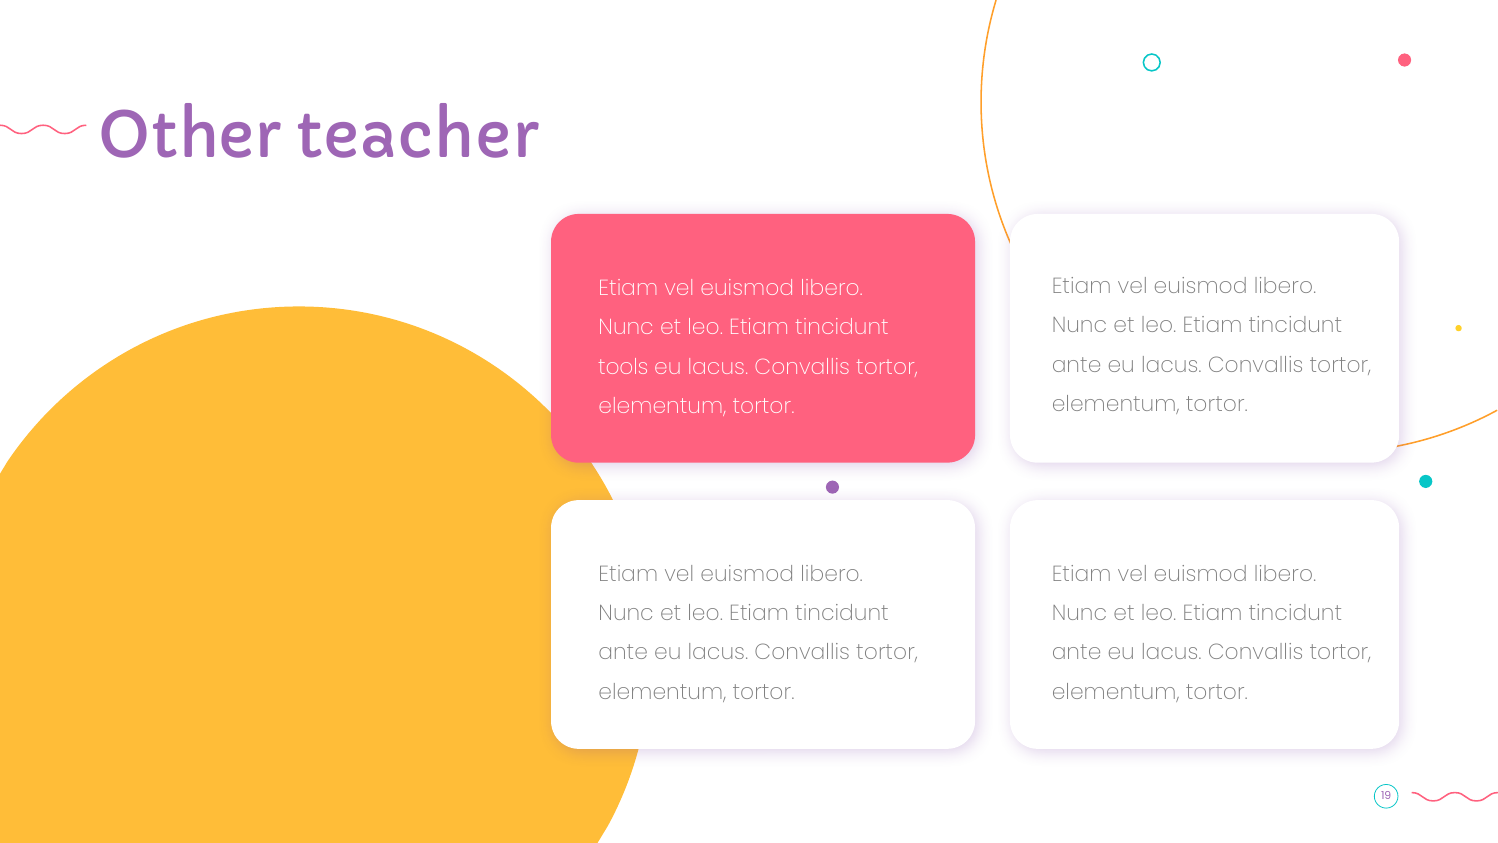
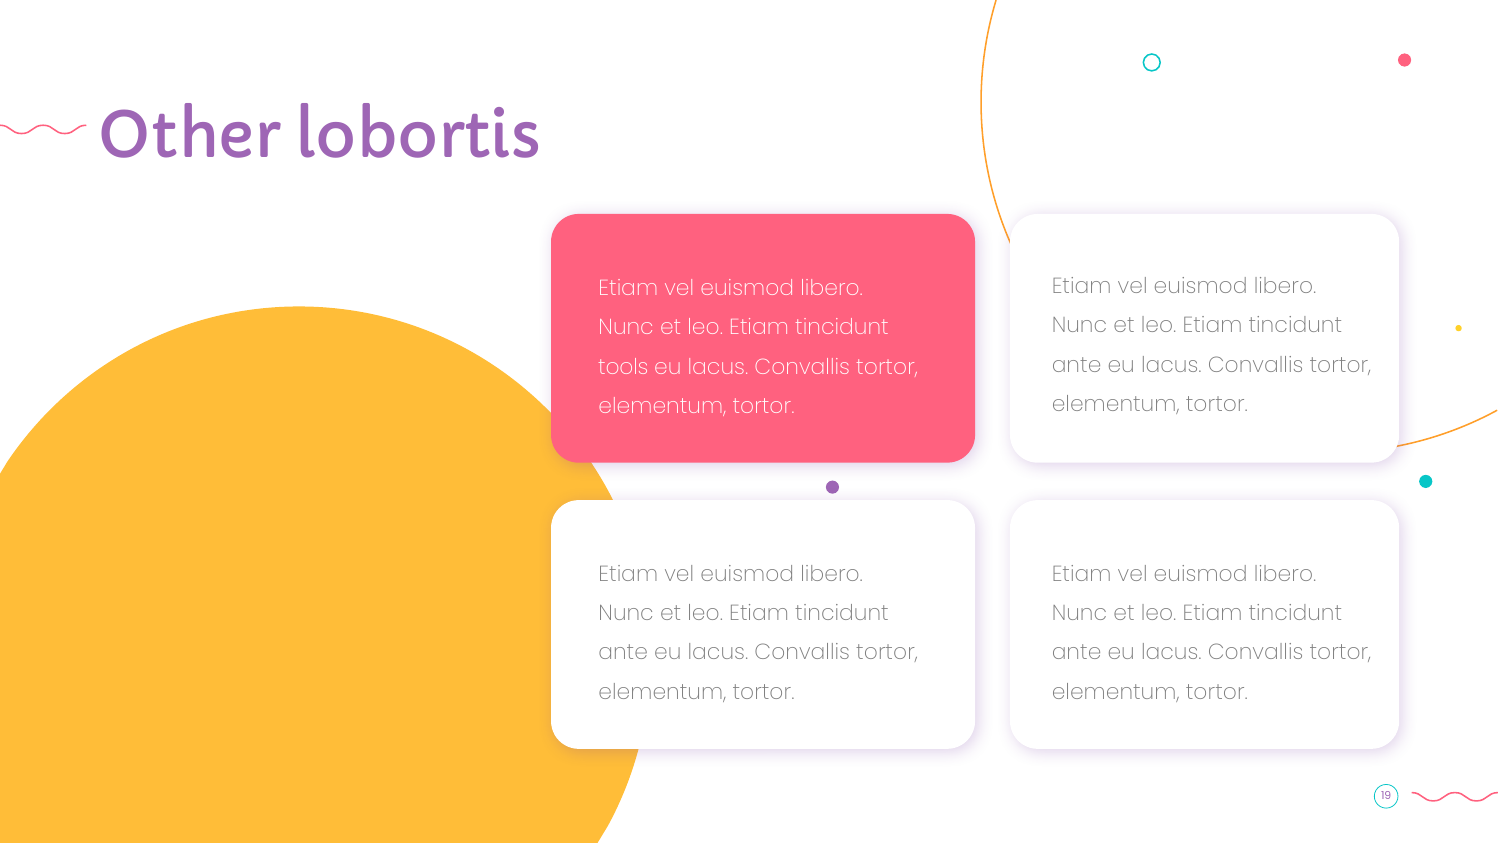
teacher: teacher -> lobortis (419, 137)
